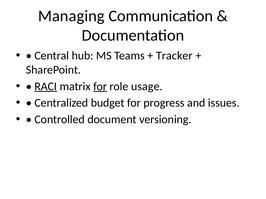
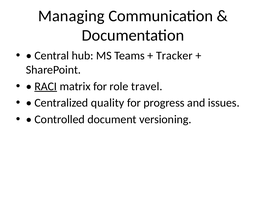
for underline: present -> none (100, 87)
usage: usage -> travel (147, 87)
budget: budget -> quality (108, 103)
